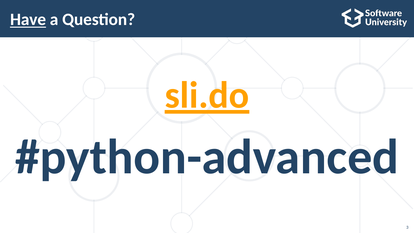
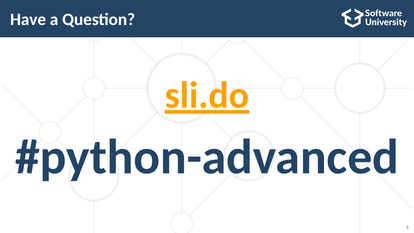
Have underline: present -> none (28, 20)
